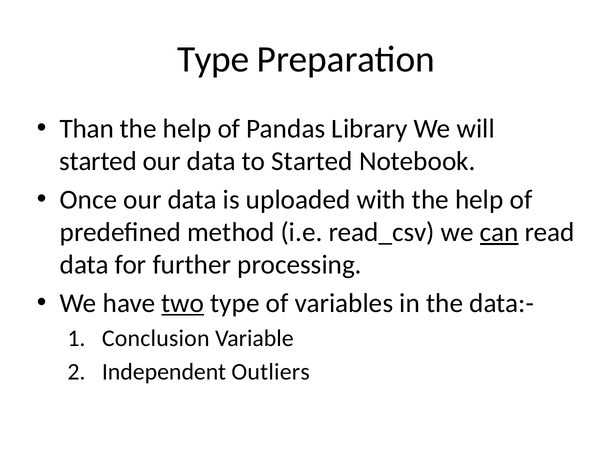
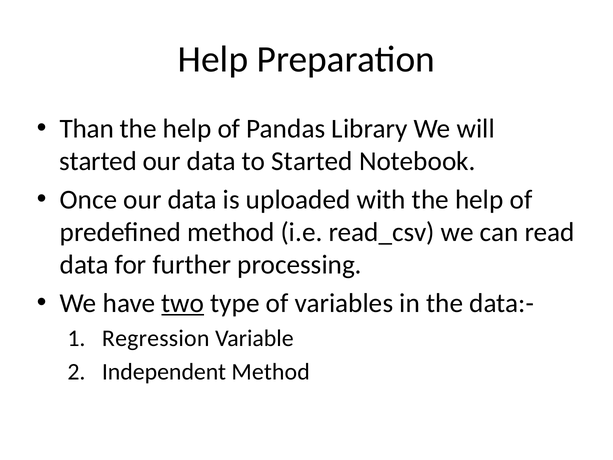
Type: Type -> Help (213, 59)
can underline: present -> none (499, 232)
Conclusion: Conclusion -> Regression (156, 338)
Independent Outliers: Outliers -> Method (271, 372)
